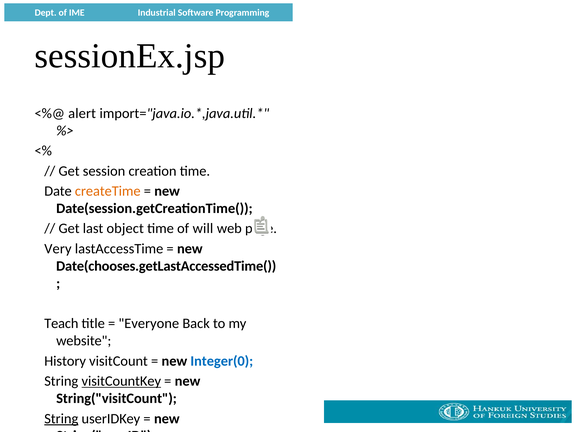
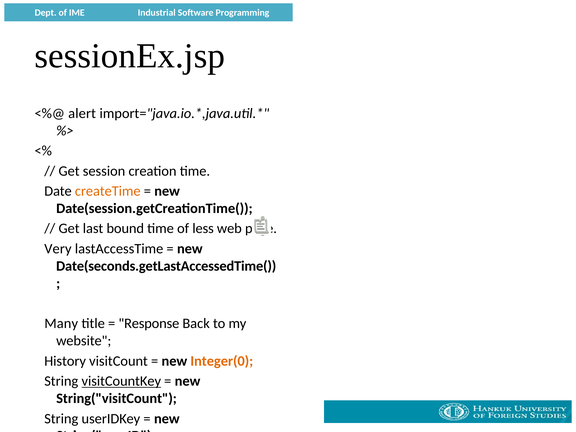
object: object -> bound (125, 229)
will: will -> less (203, 229)
Date(chooses.getLastAccessedTime(: Date(chooses.getLastAccessedTime( -> Date(seconds.getLastAccessedTime( (166, 266)
Teach: Teach -> Many (61, 324)
Everyone: Everyone -> Response (149, 324)
Integer(0 colour: blue -> orange (222, 361)
String underline: present -> none (61, 419)
